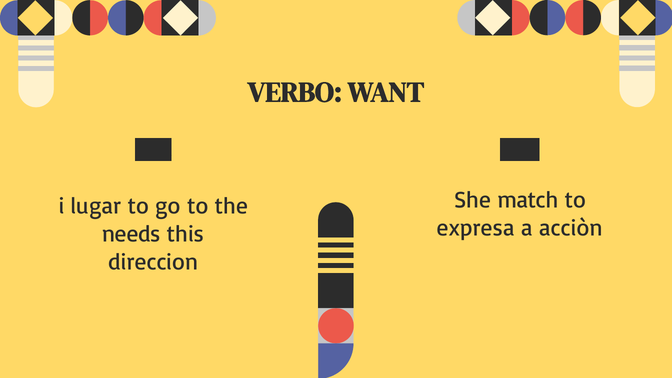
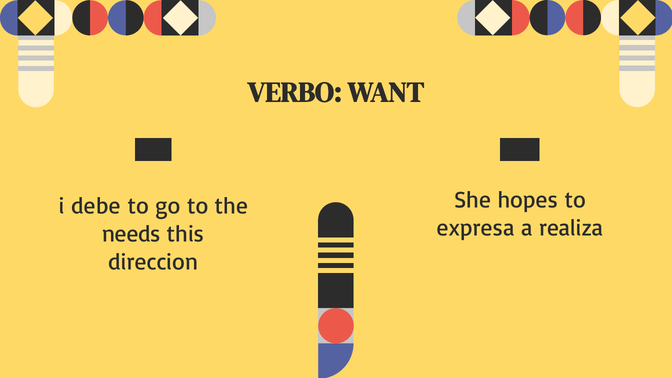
match: match -> hopes (528, 200)
lugar: lugar -> debe (96, 206)
acciòn: acciòn -> realiza (571, 228)
